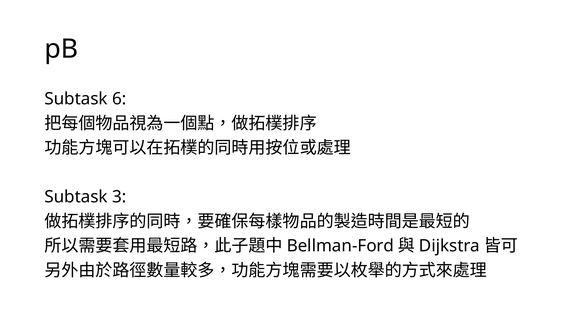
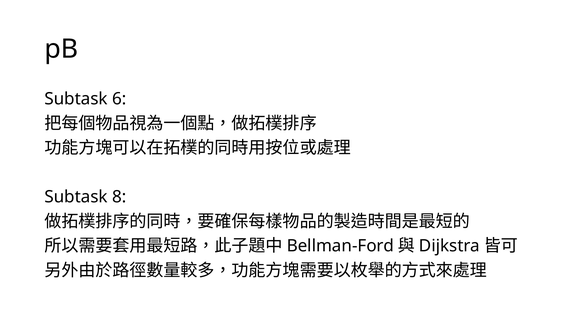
3: 3 -> 8 (119, 197)
